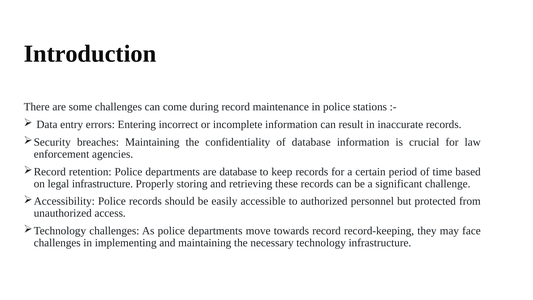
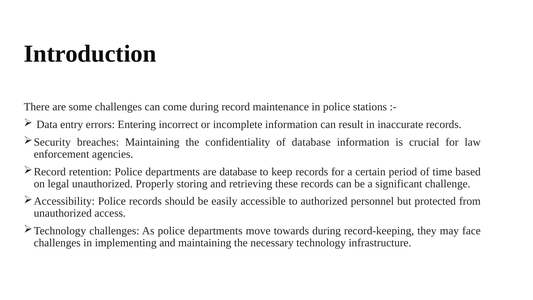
legal infrastructure: infrastructure -> unauthorized (102, 184)
towards record: record -> during (327, 231)
